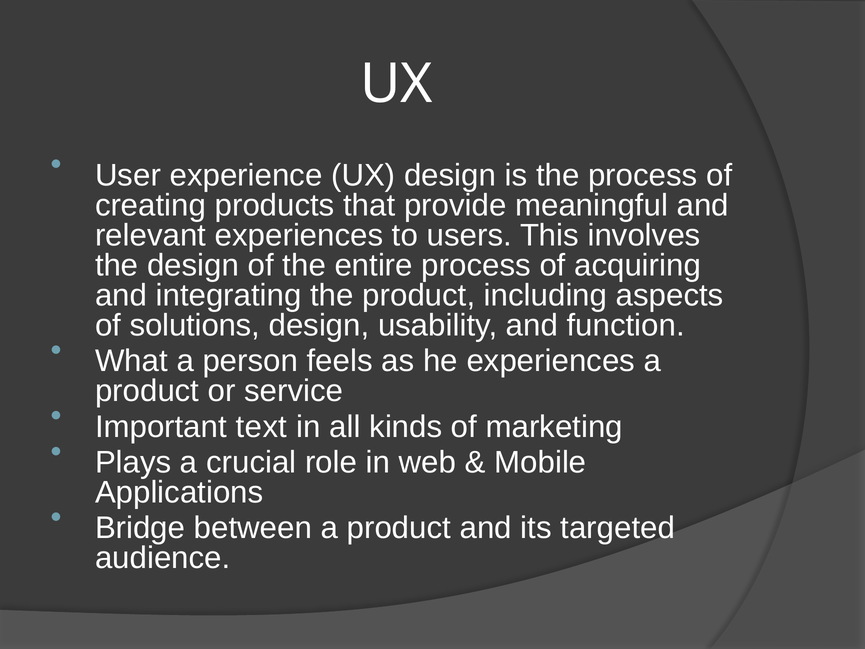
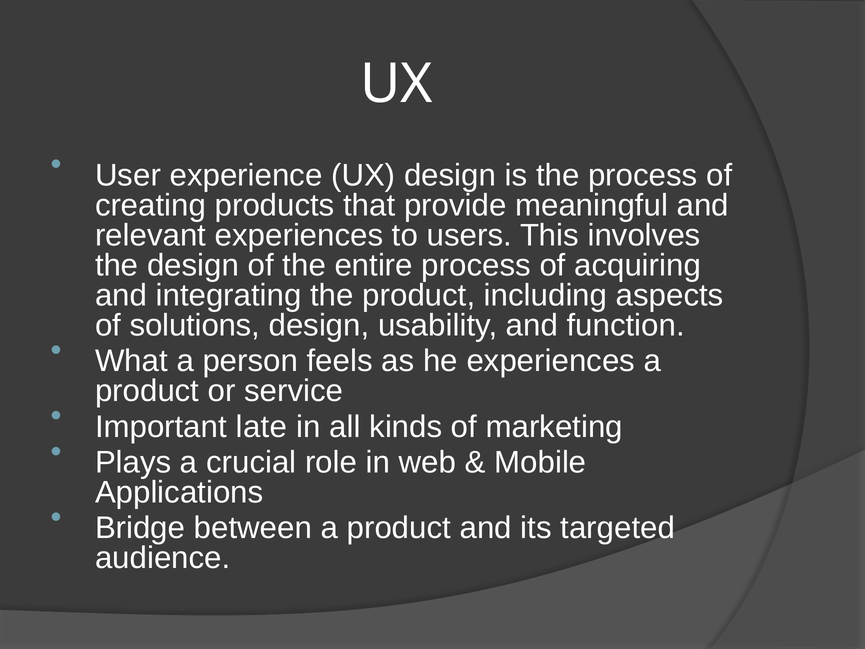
text: text -> late (262, 427)
